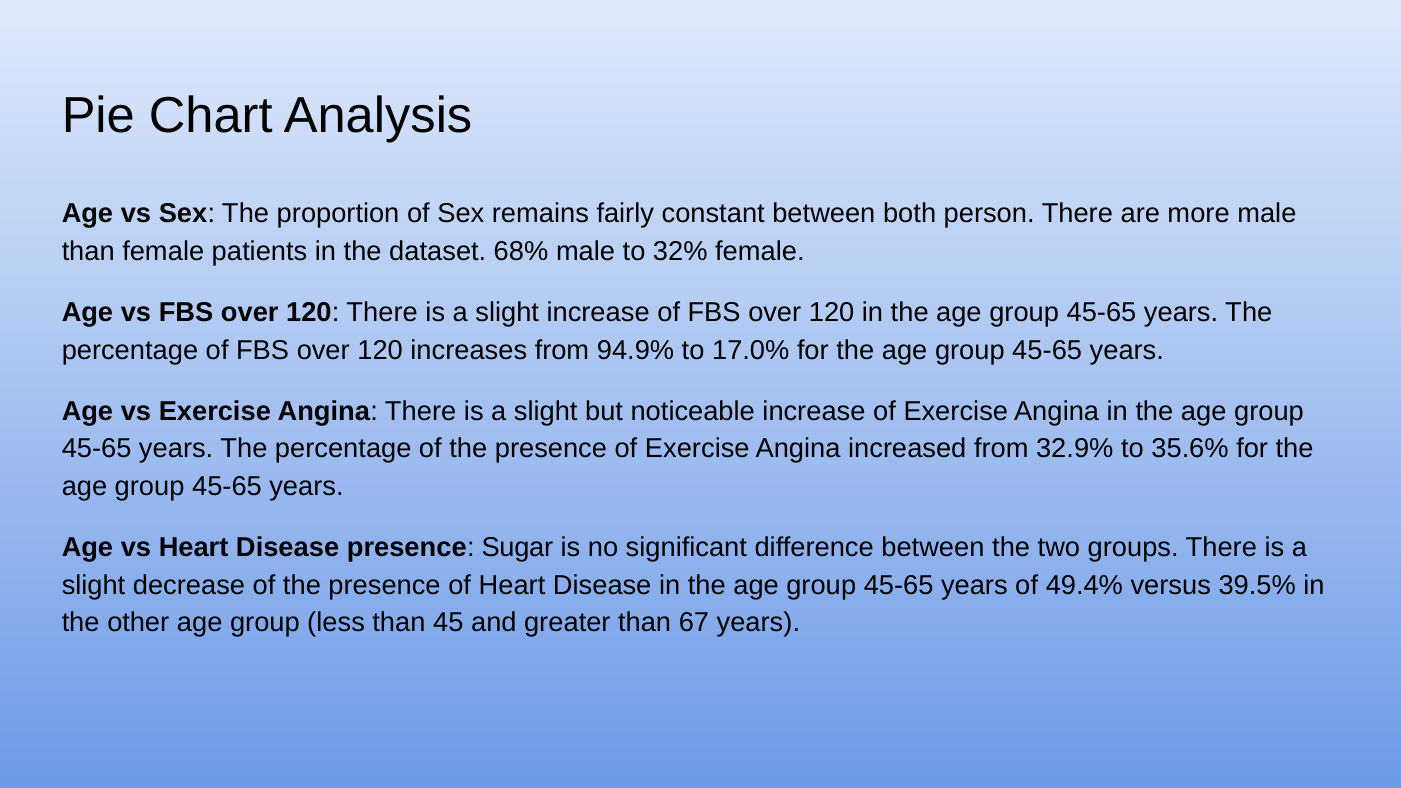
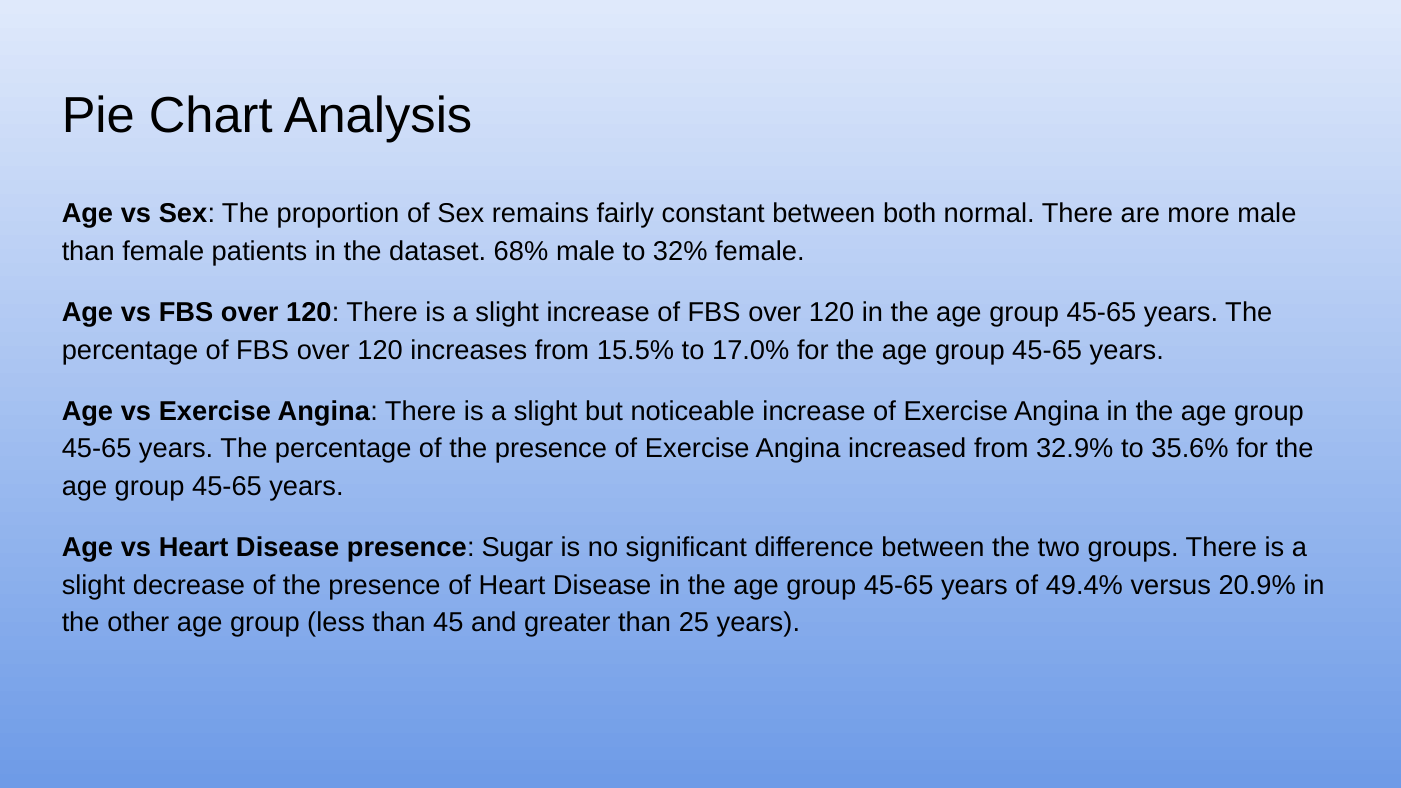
person: person -> normal (989, 214)
94.9%: 94.9% -> 15.5% (635, 350)
39.5%: 39.5% -> 20.9% (1257, 585)
67: 67 -> 25 (694, 623)
